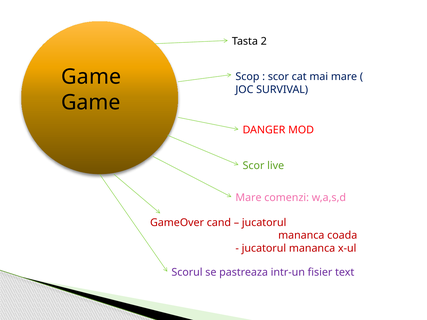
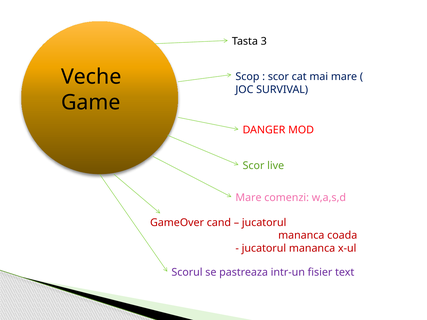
2: 2 -> 3 (264, 41)
Game: Game -> Veche (91, 77)
